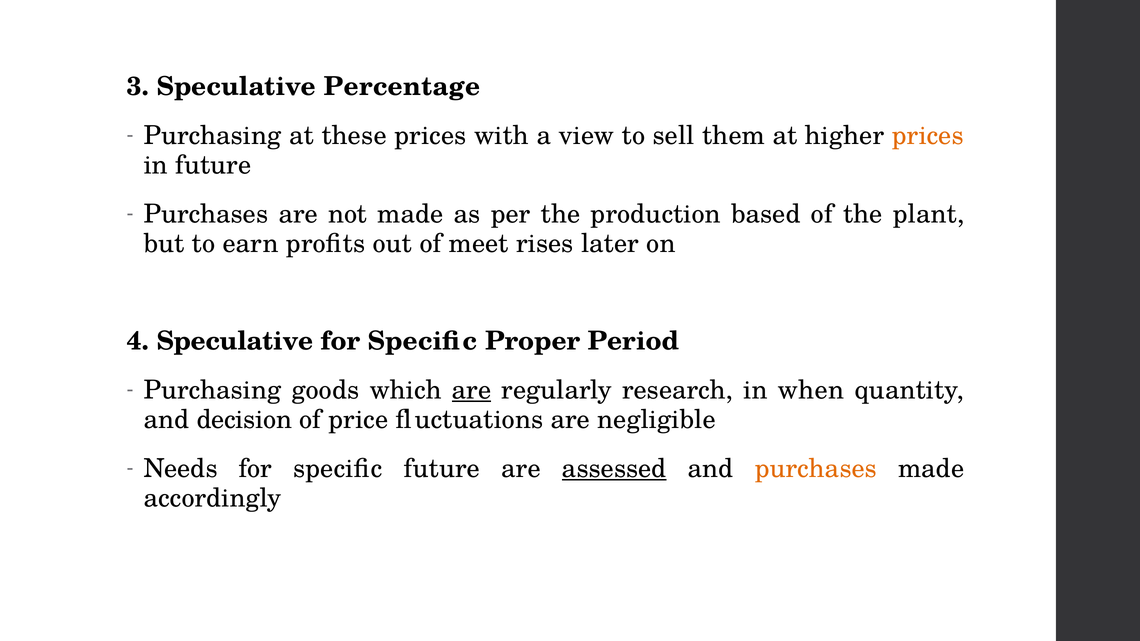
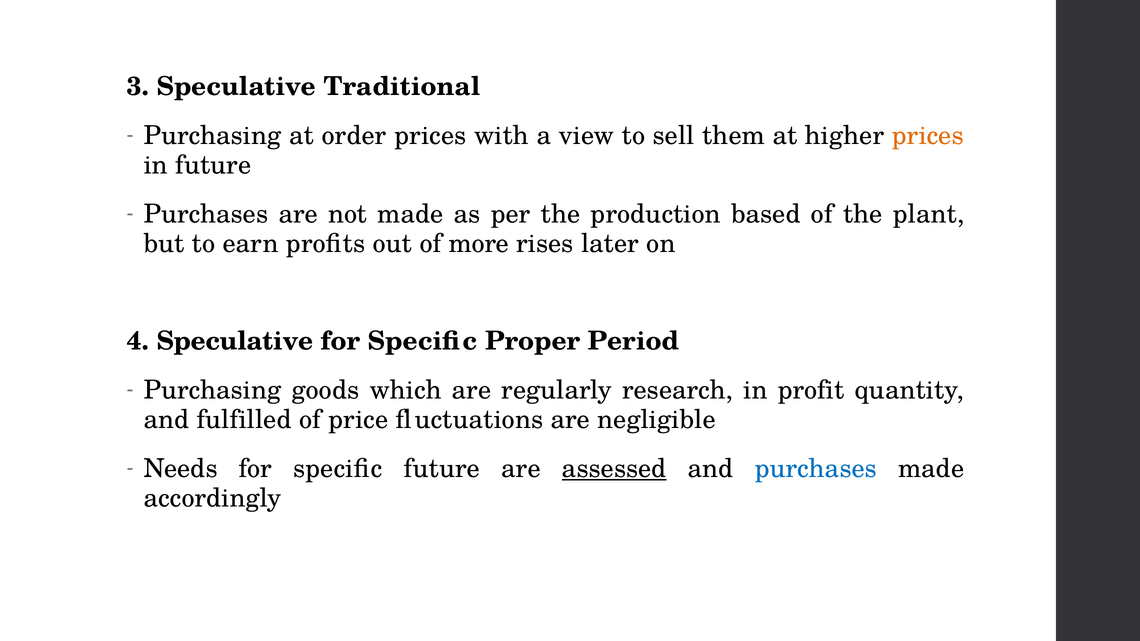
Percentage: Percentage -> Traditional (402, 87)
these: these -> order (354, 136)
meet: meet -> more (479, 244)
are underline: present -> none (471, 390)
when: when -> profit (811, 390)
decision: decision -> fulfilled (244, 420)
purchases colour: orange -> blue (816, 469)
